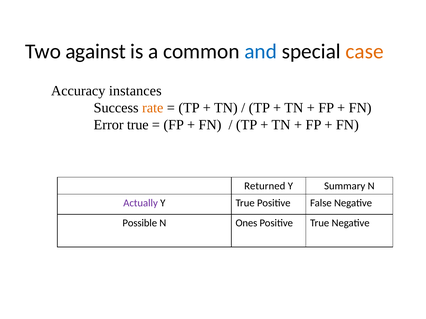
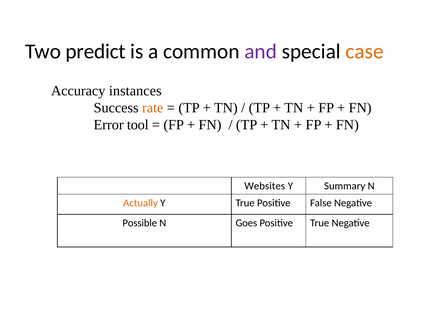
against: against -> predict (96, 52)
and colour: blue -> purple (261, 52)
Error true: true -> tool (138, 125)
Returned: Returned -> Websites (265, 186)
Actually colour: purple -> orange (141, 203)
Ones: Ones -> Goes (246, 224)
